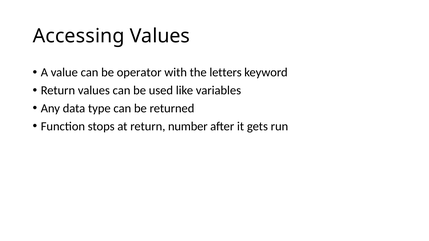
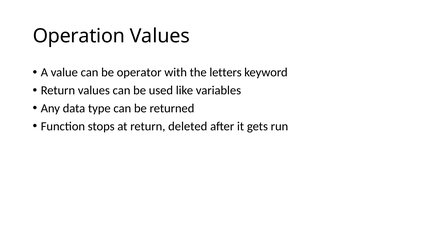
Accessing: Accessing -> Operation (79, 36)
number: number -> deleted (188, 126)
